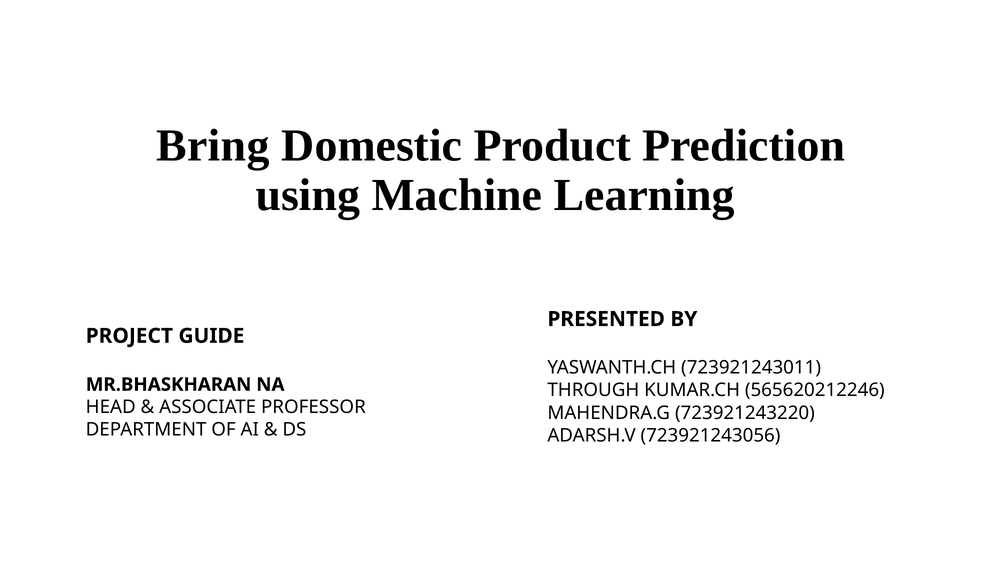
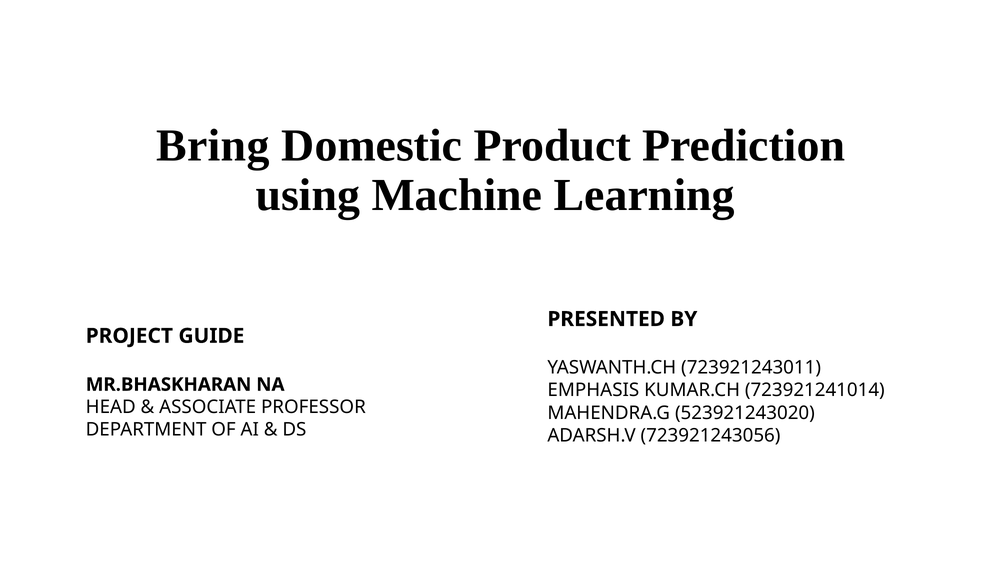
THROUGH: THROUGH -> EMPHASIS (593, 390)
565620212246: 565620212246 -> 723921241014 (815, 390)
723921243220: 723921243220 -> 523921243020 (745, 413)
